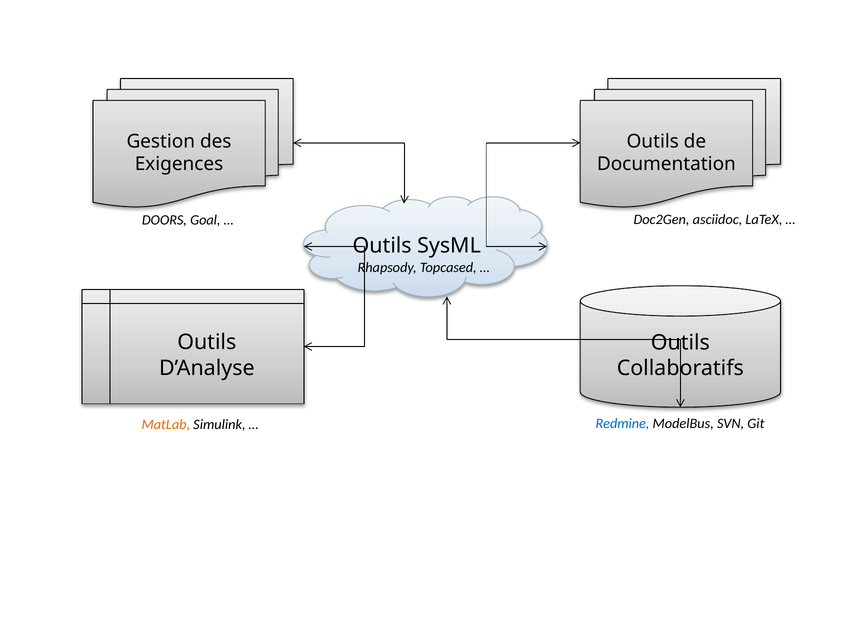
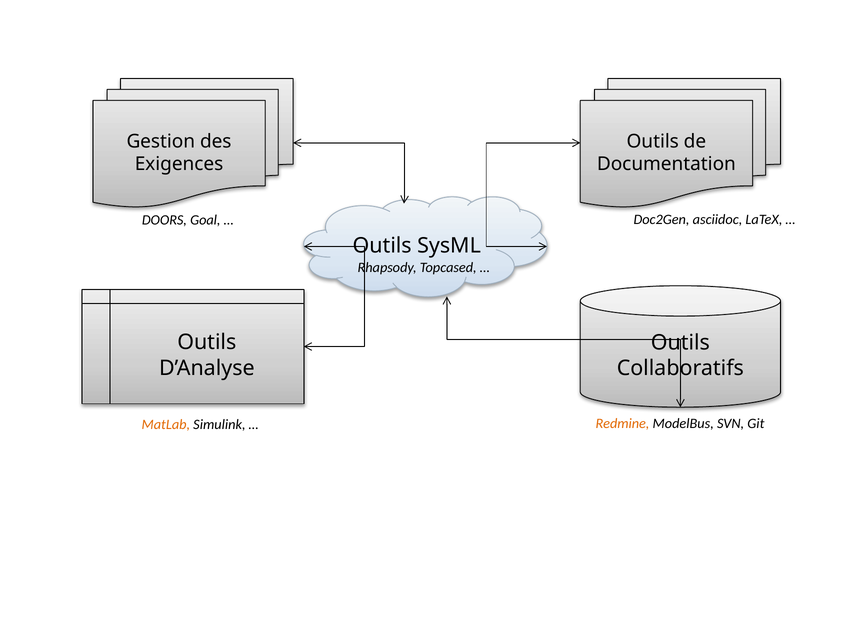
Redmine colour: blue -> orange (622, 424)
